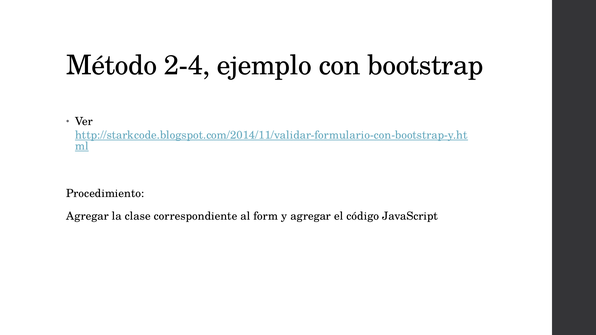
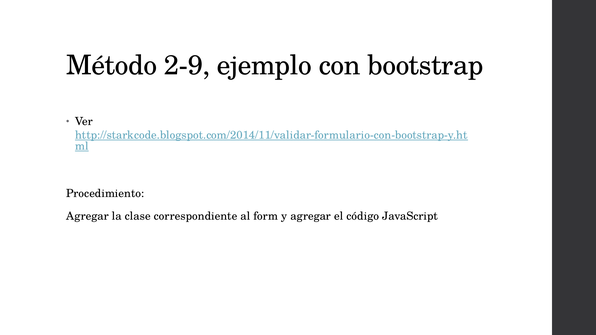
2-4: 2-4 -> 2-9 (187, 66)
